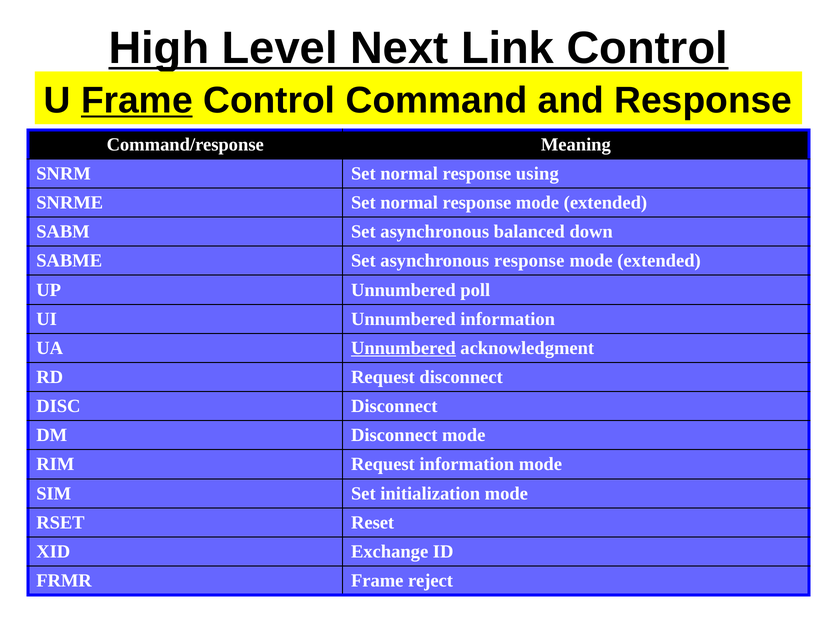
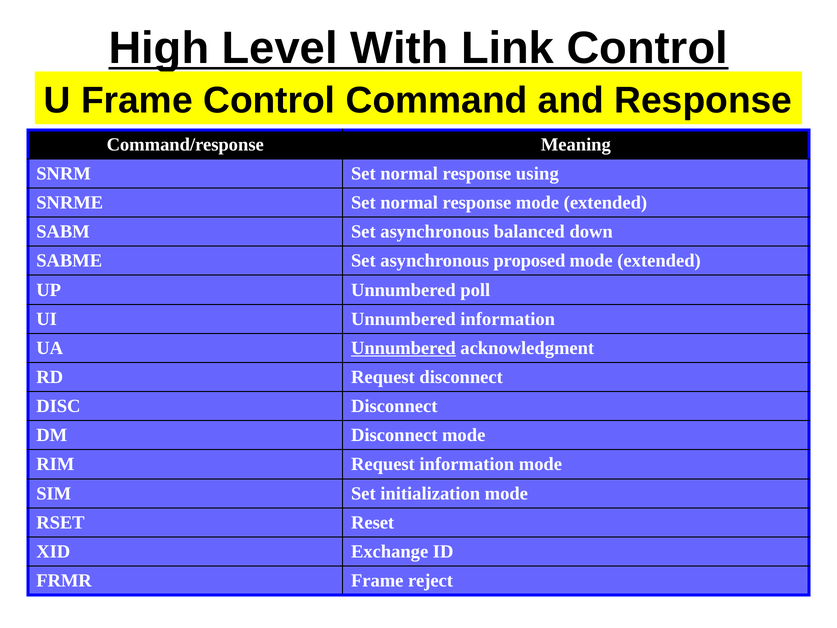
Next: Next -> With (399, 48)
Frame underline: present -> none (137, 100)
asynchronous response: response -> proposed (529, 261)
